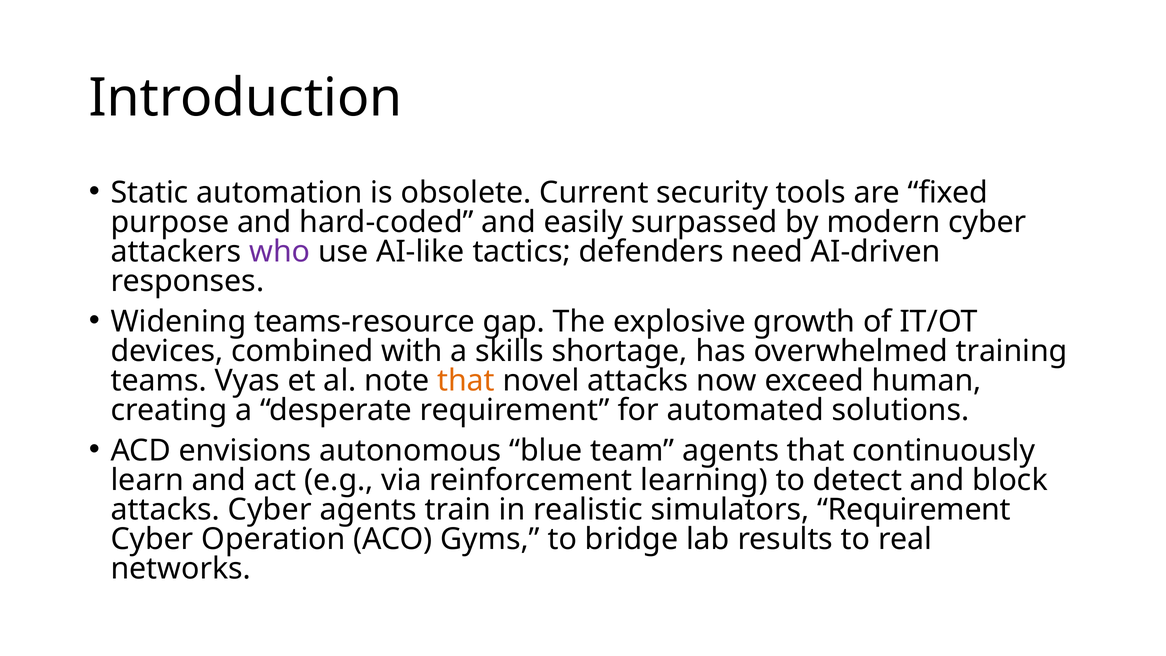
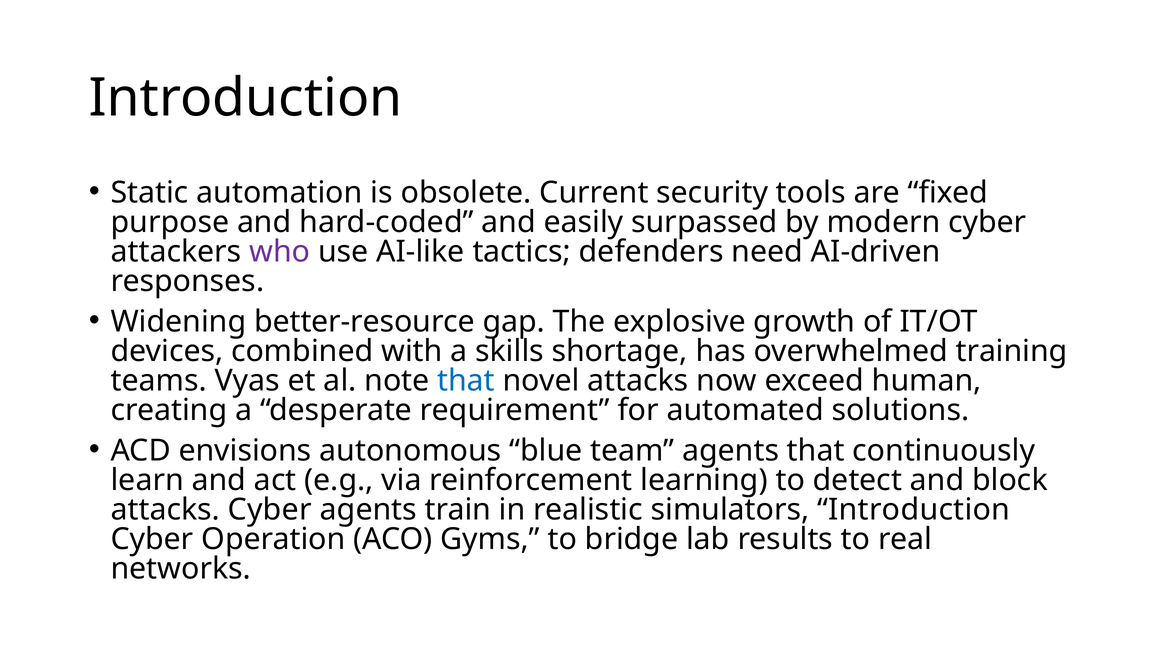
teams-resource: teams-resource -> better-resource (365, 321)
that colour: orange -> blue (466, 381)
simulators Requirement: Requirement -> Introduction (914, 509)
